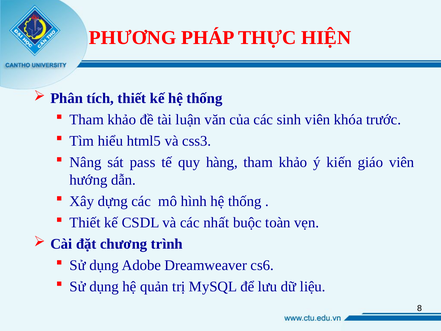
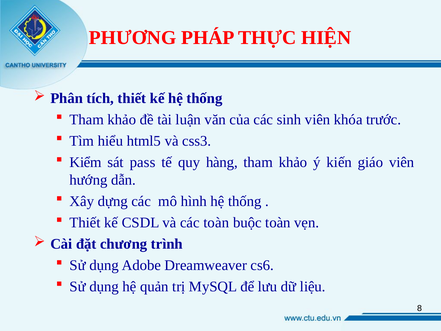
Nâng: Nâng -> Kiểm (86, 162)
các nhất: nhất -> toàn (216, 222)
